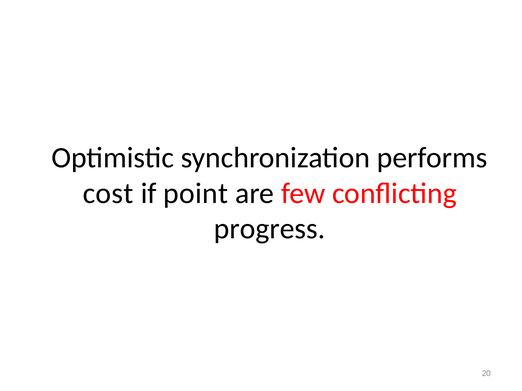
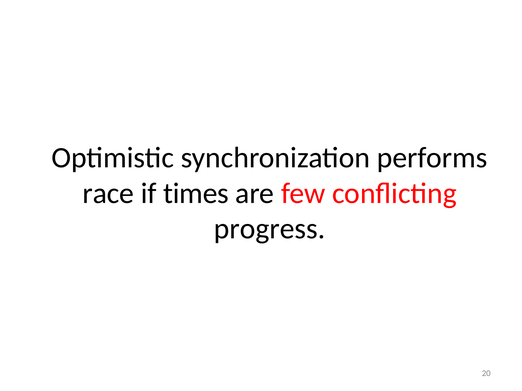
cost: cost -> race (108, 193)
point: point -> times (196, 193)
